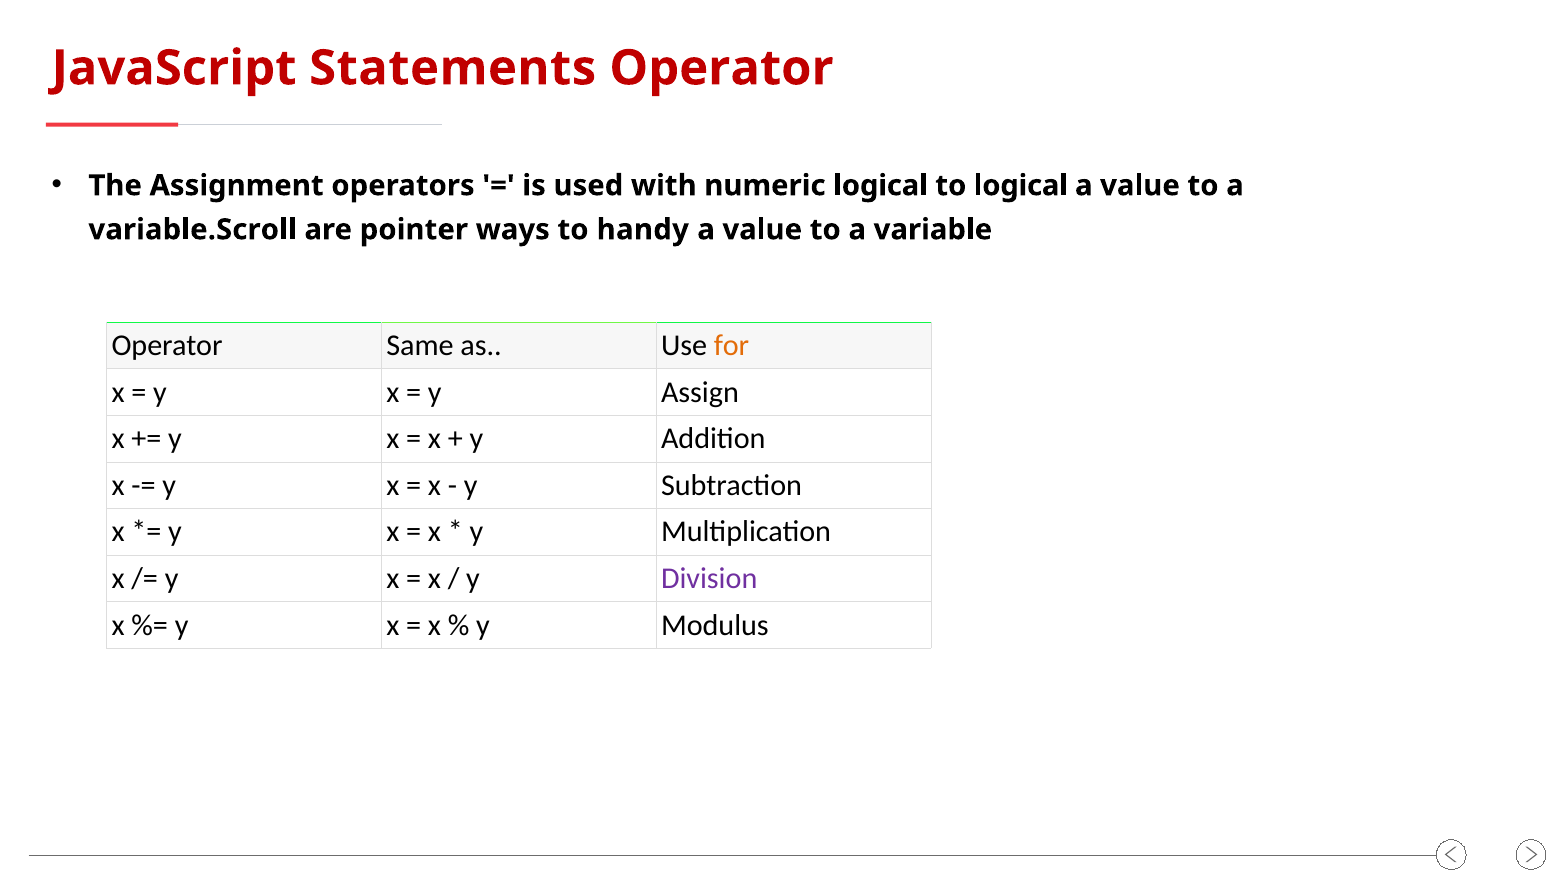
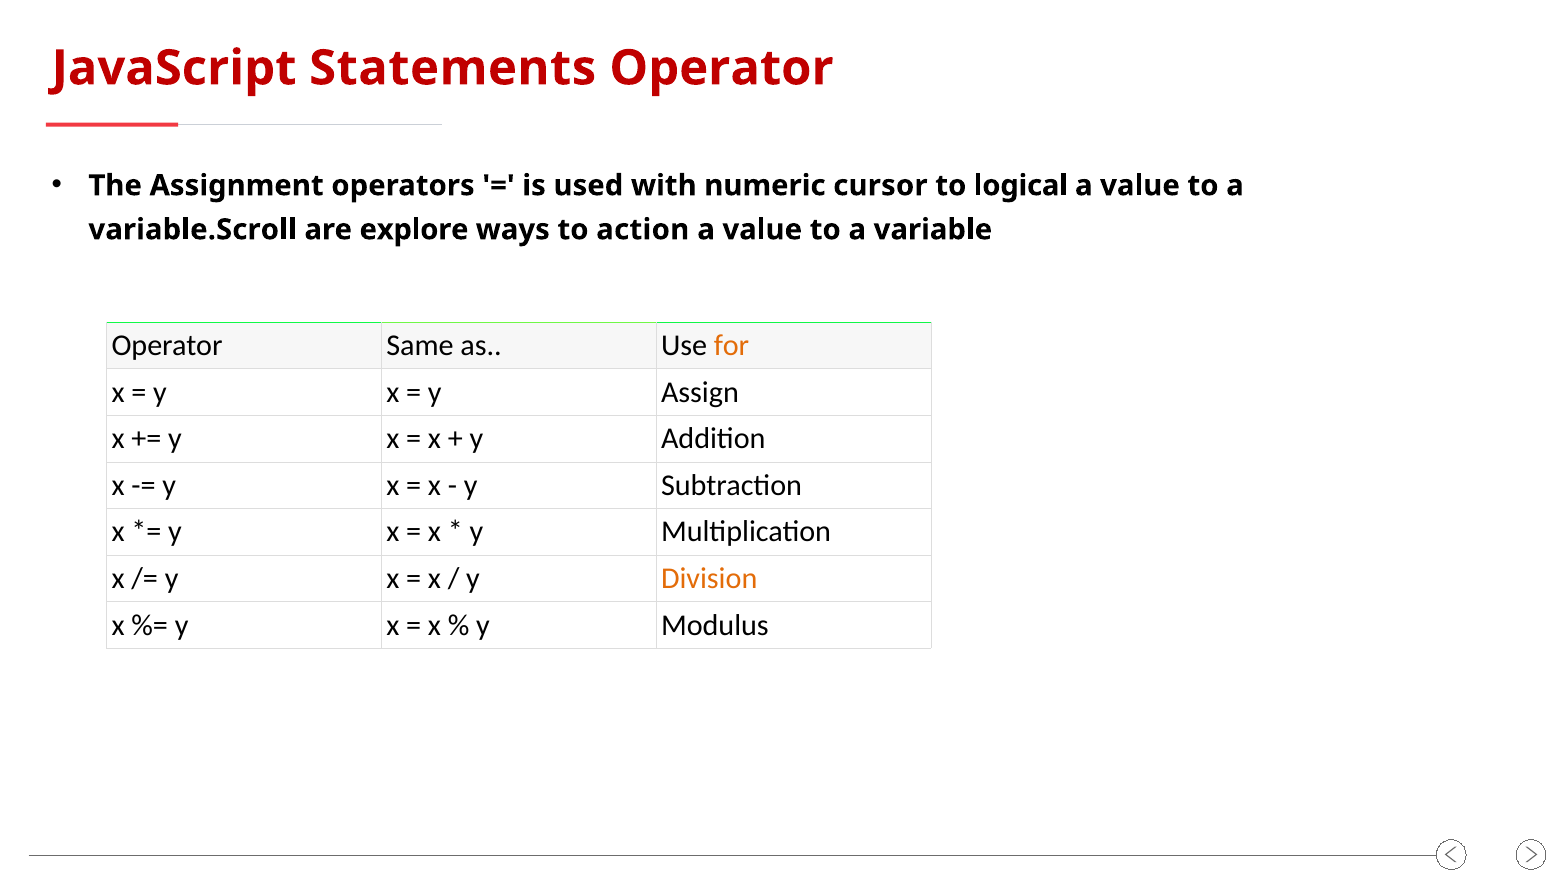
numeric logical: logical -> cursor (880, 186)
pointer: pointer -> explore (414, 230)
handy: handy -> action (643, 230)
Division colour: purple -> orange (709, 578)
